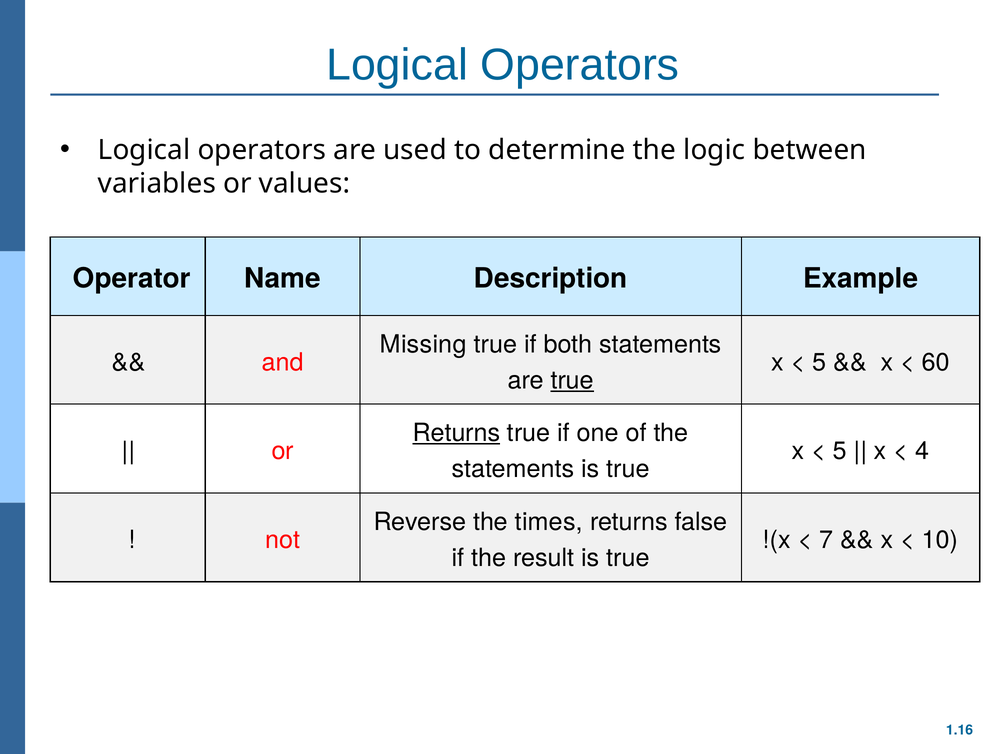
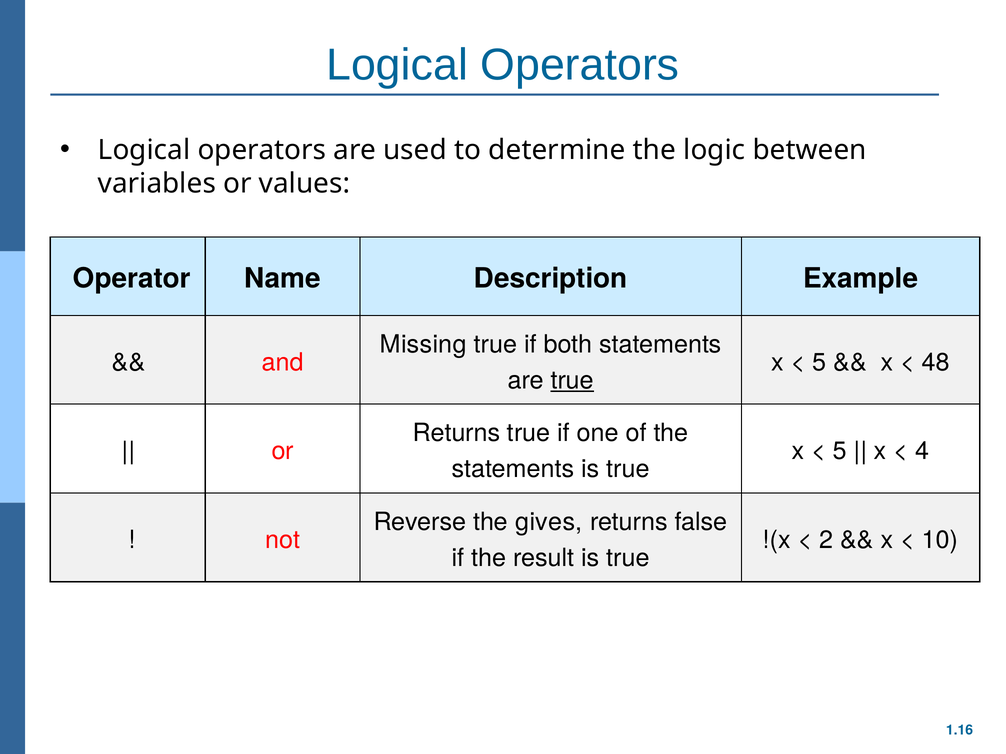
60: 60 -> 48 (936, 362)
Returns underline: present -> none (456, 433)
times: times -> gives (549, 522)
7: 7 -> 2 (826, 540)
